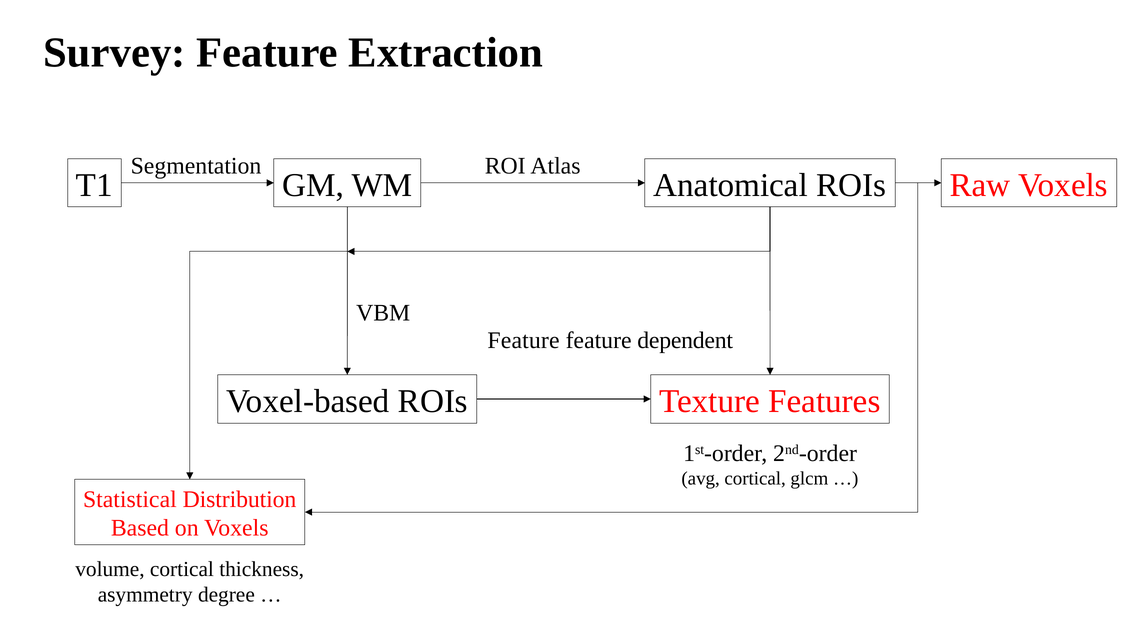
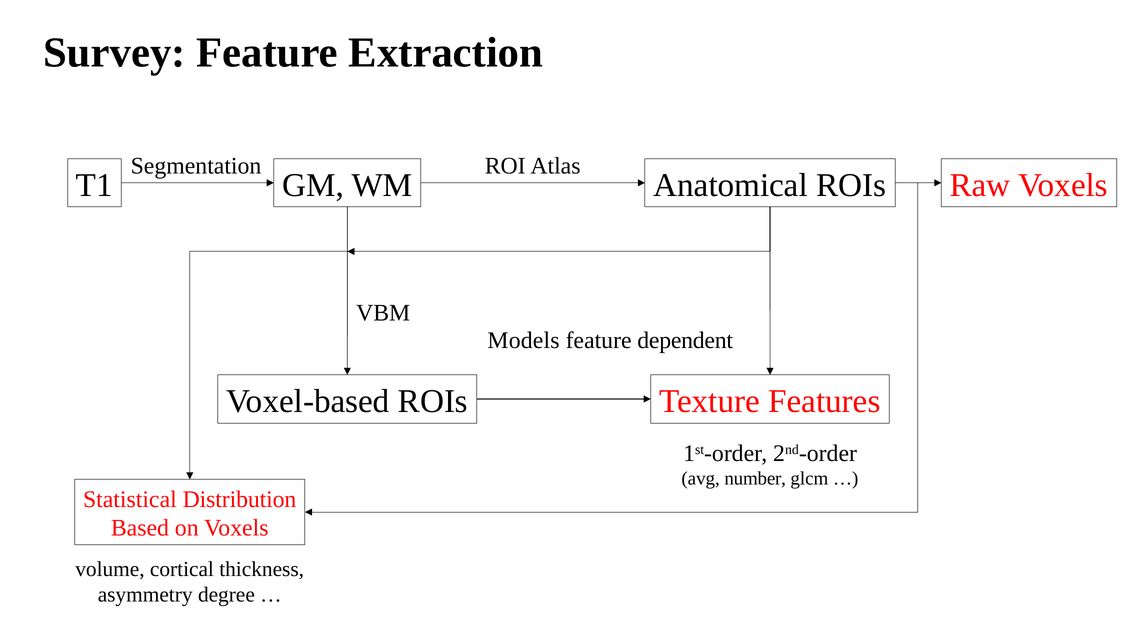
Feature: Feature -> Models (523, 341)
avg cortical: cortical -> number (755, 479)
